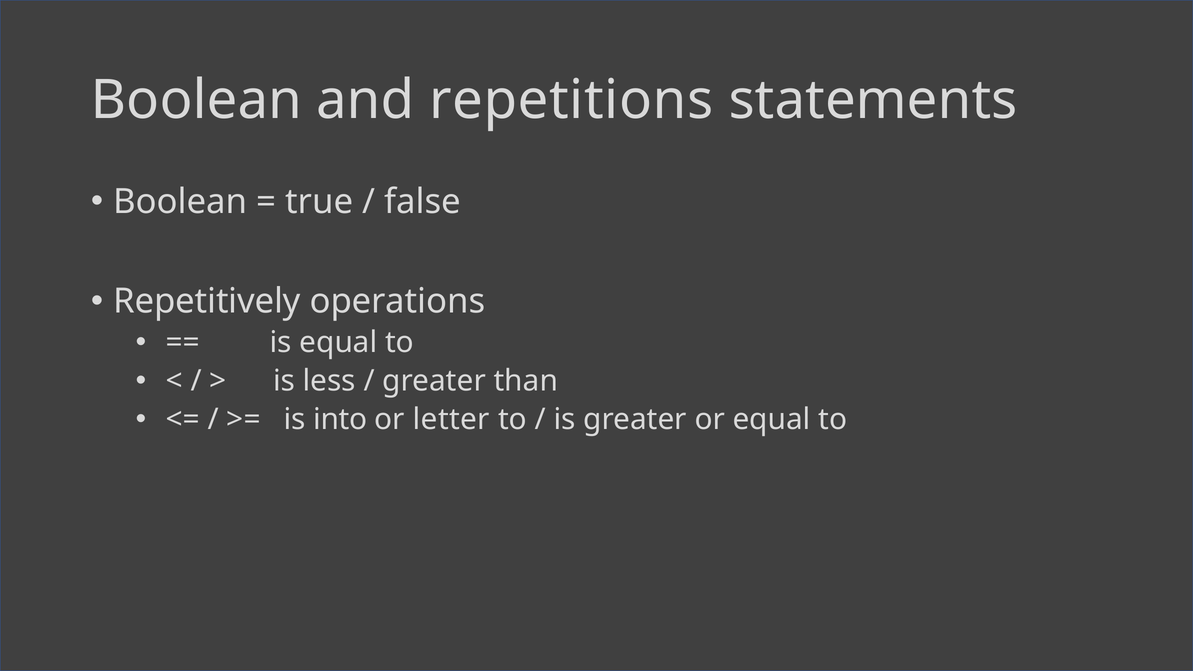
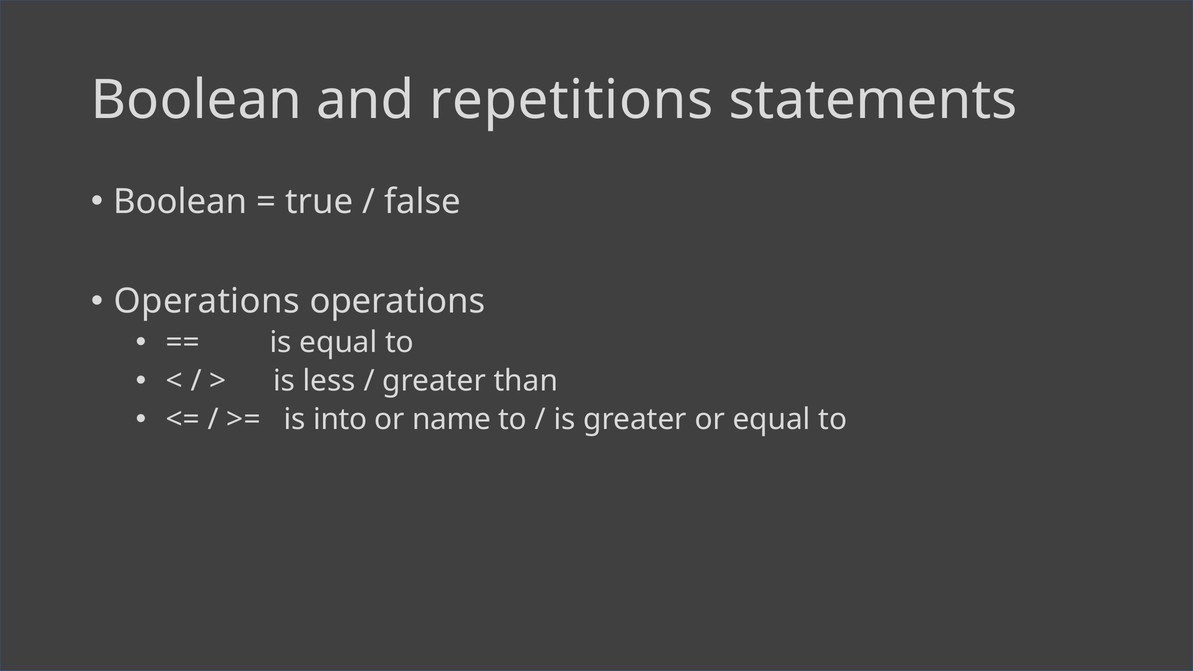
Repetitively: Repetitively -> Operations (207, 301)
letter: letter -> name (452, 419)
